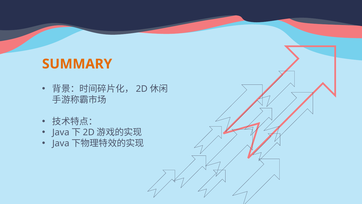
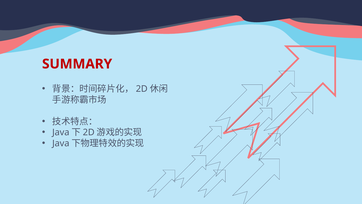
SUMMARY colour: orange -> red (77, 64)
